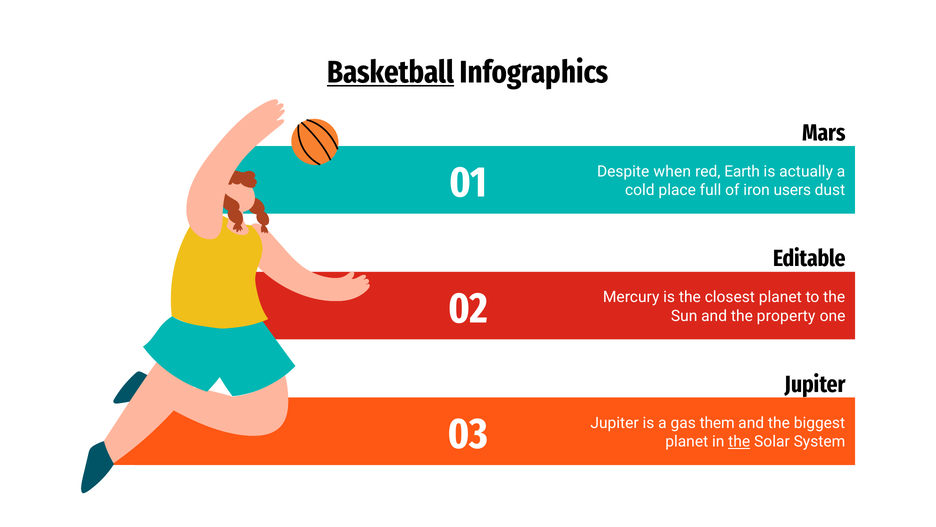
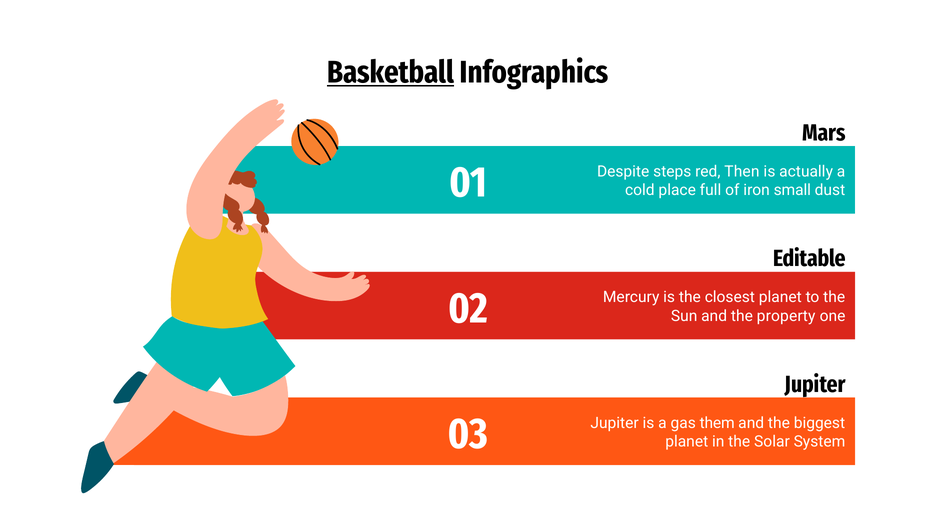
when: when -> steps (672, 171)
Earth: Earth -> Then (742, 171)
users: users -> small (792, 190)
the underline: present -> none (739, 441)
